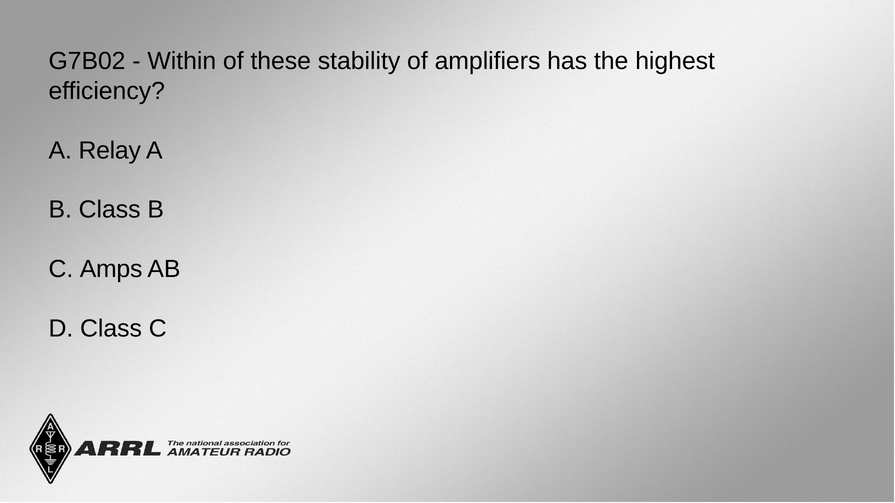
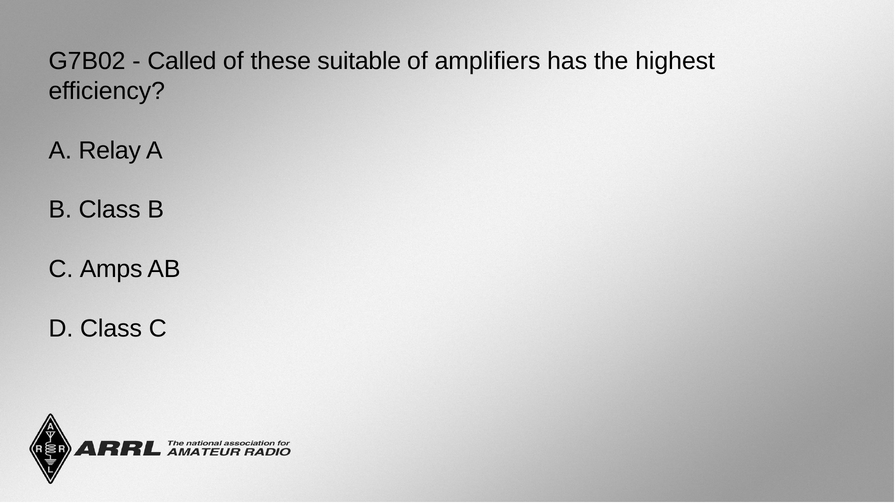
Within: Within -> Called (182, 61)
stability: stability -> suitable (359, 61)
